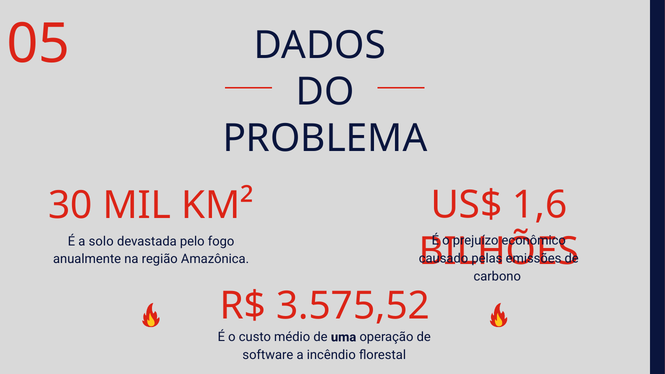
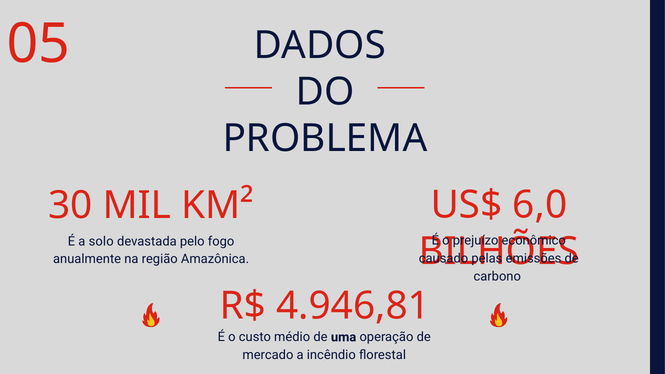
1,6: 1,6 -> 6,0 (540, 205)
3.575,52: 3.575,52 -> 4.946,81 (353, 306)
software: software -> mercado (268, 355)
